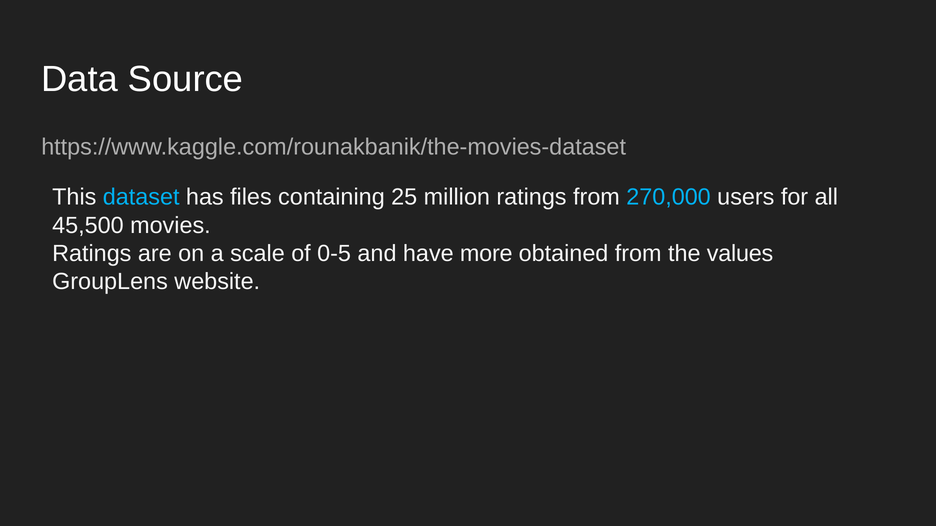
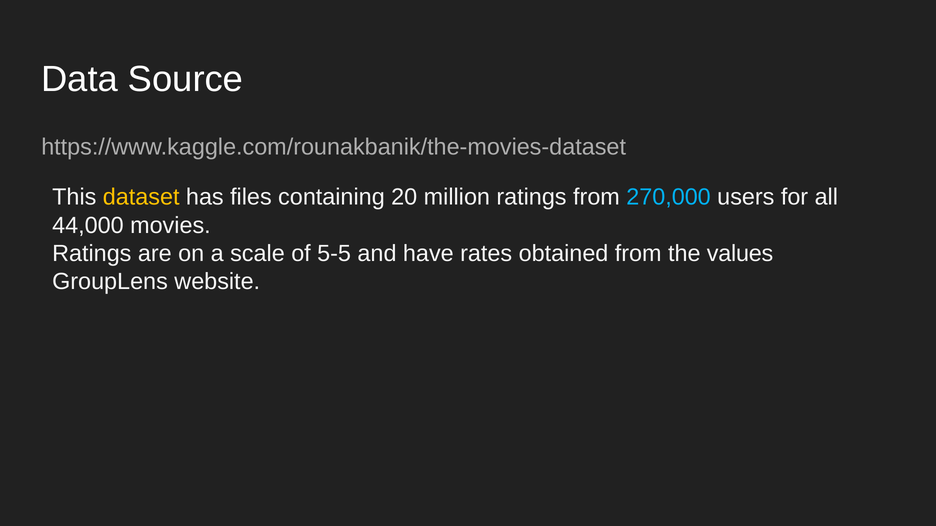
dataset colour: light blue -> yellow (141, 197)
25: 25 -> 20 (404, 197)
45,500: 45,500 -> 44,000 (88, 226)
0-5: 0-5 -> 5-5 (334, 254)
more: more -> rates (486, 254)
